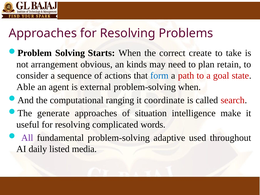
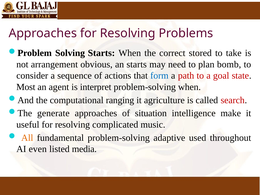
create: create -> stored (200, 53)
an kinds: kinds -> starts (137, 64)
retain: retain -> bomb (229, 64)
Able: Able -> Most (26, 87)
external: external -> interpret (96, 87)
coordinate: coordinate -> agriculture (164, 100)
words: words -> music (153, 125)
All colour: purple -> orange (27, 138)
daily: daily -> even (38, 149)
